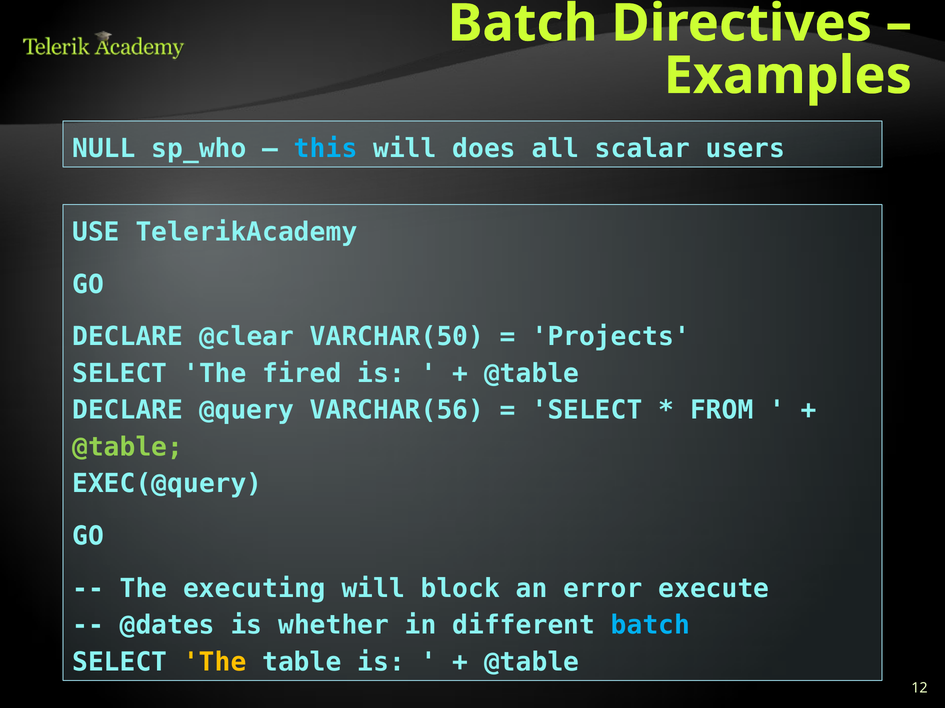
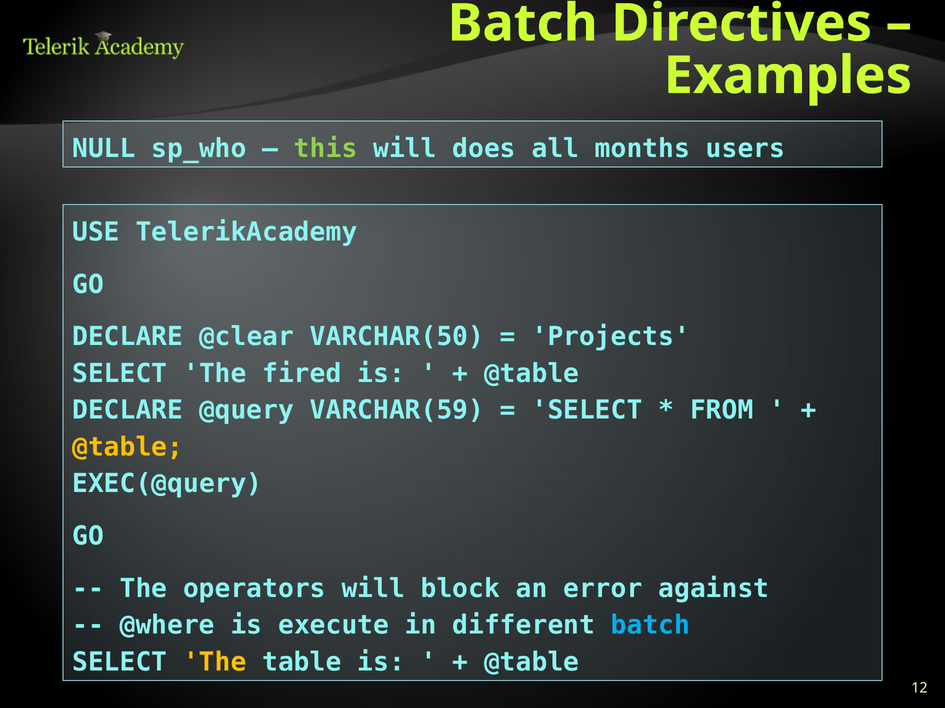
this colour: light blue -> light green (326, 149)
scalar: scalar -> months (642, 149)
VARCHAR(56: VARCHAR(56 -> VARCHAR(59 (397, 411)
@table colour: light green -> yellow (128, 447)
executing: executing -> operators (254, 589)
execute: execute -> against (714, 589)
@dates: @dates -> @where (167, 626)
whether: whether -> execute (334, 626)
